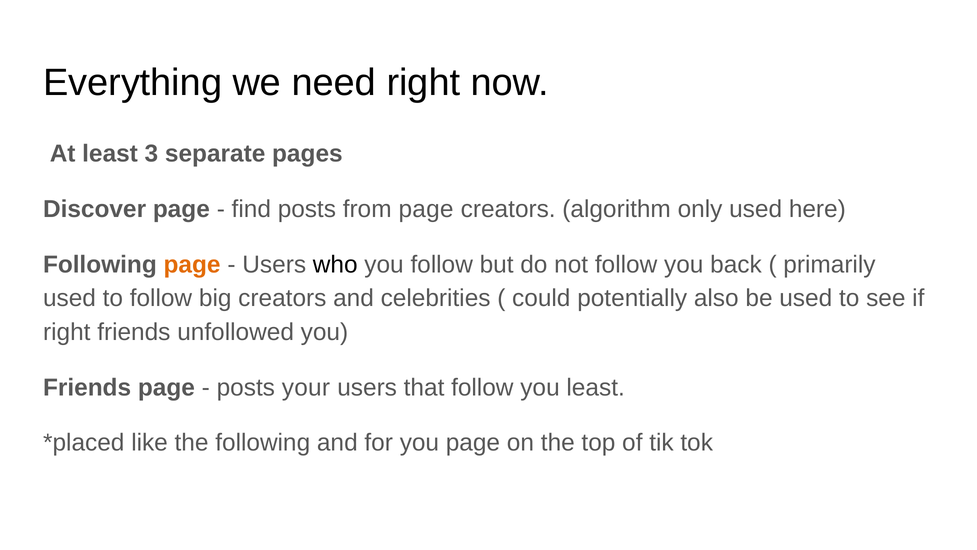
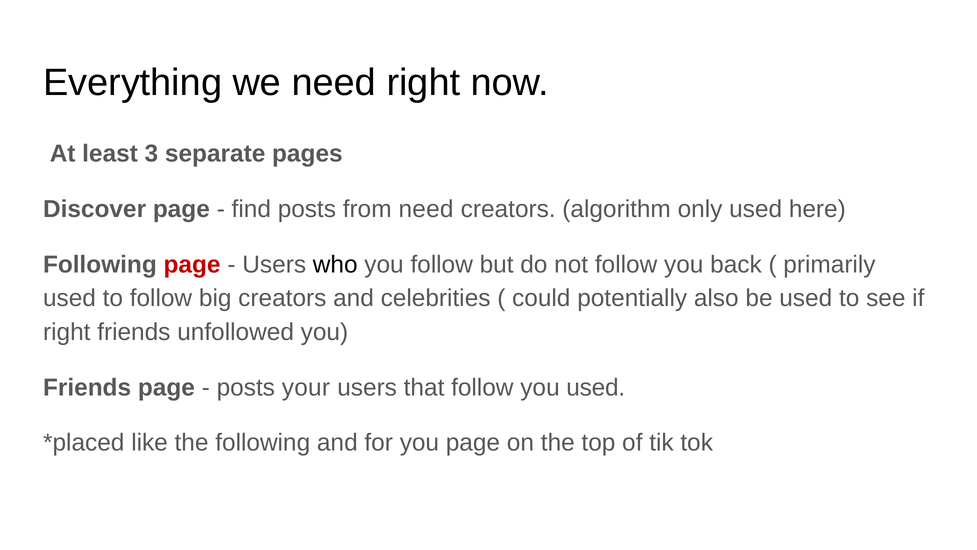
from page: page -> need (426, 209)
page colour: orange -> red (192, 264)
you least: least -> used (596, 387)
